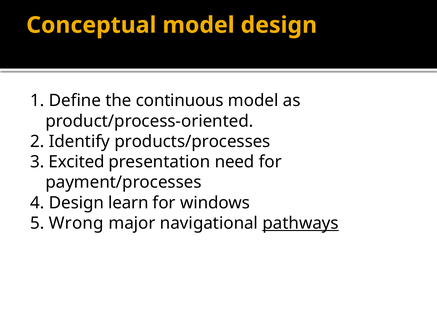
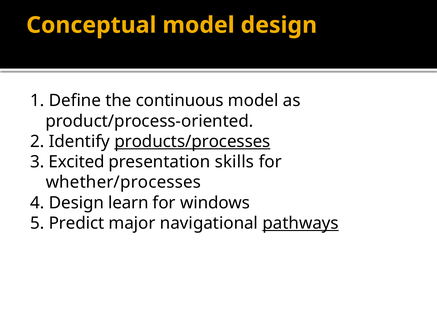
products/processes underline: none -> present (192, 141)
need: need -> skills (234, 162)
payment/processes: payment/processes -> whether/processes (123, 182)
Wrong: Wrong -> Predict (76, 223)
